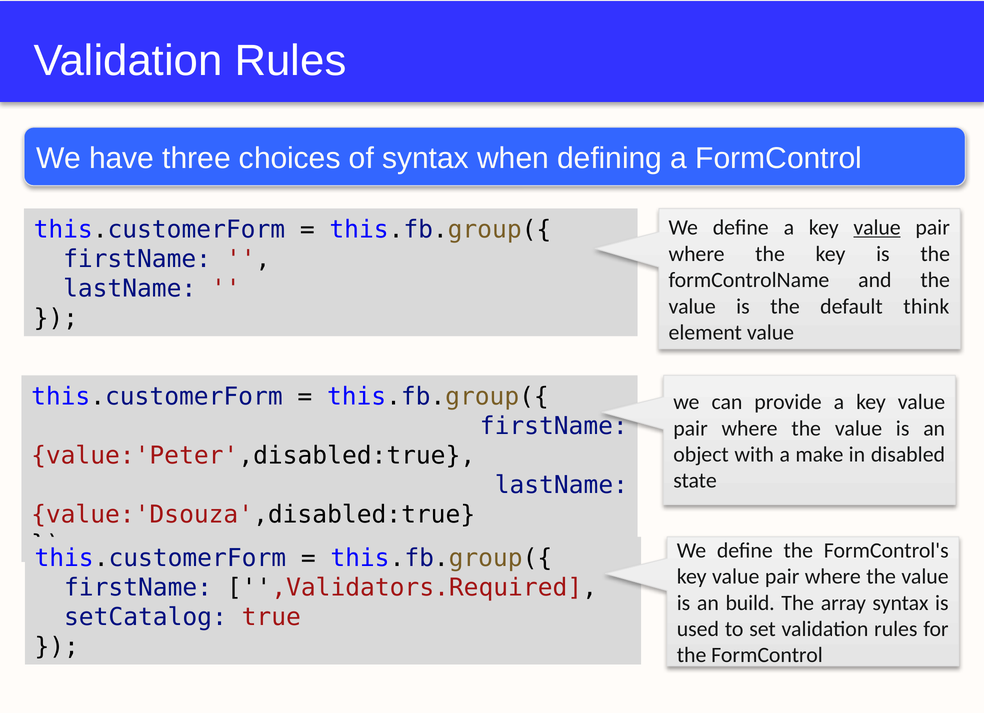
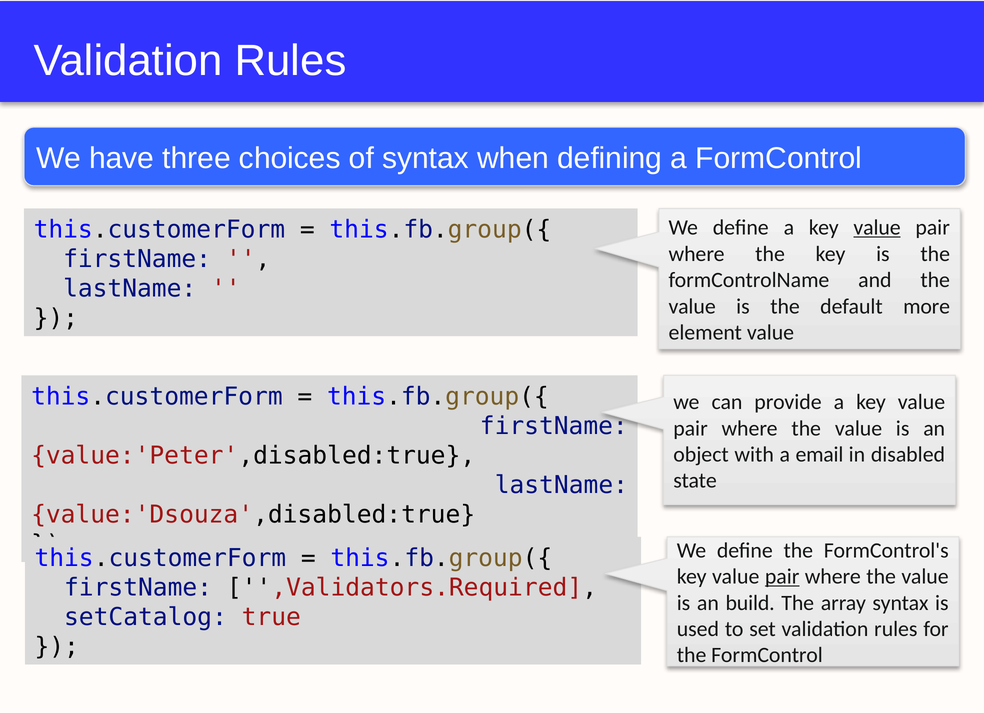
think: think -> more (927, 307)
make: make -> email (819, 455)
pair underline: none -> present (782, 577)
